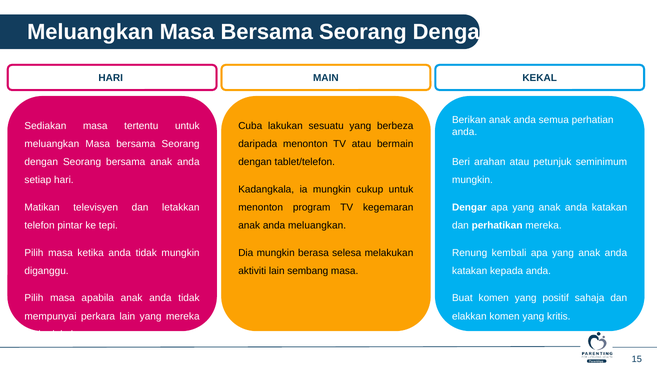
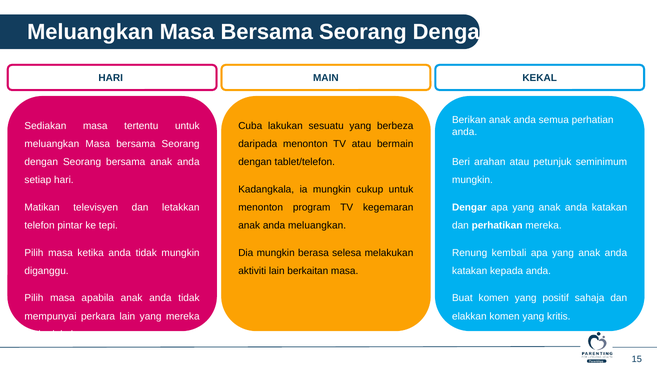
sembang: sembang -> berkaitan (308, 271)
